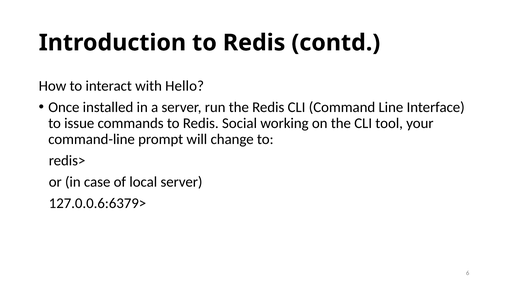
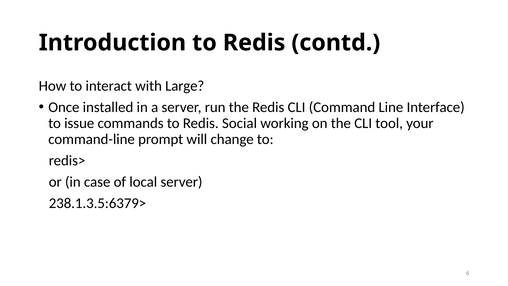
Hello: Hello -> Large (185, 86)
127.0.0.6:6379>: 127.0.0.6:6379> -> 238.1.3.5:6379> (97, 203)
